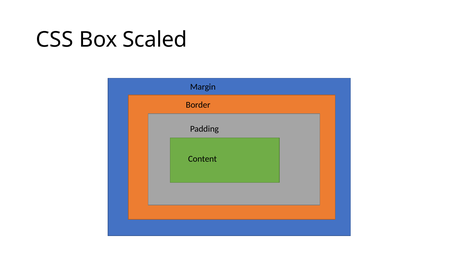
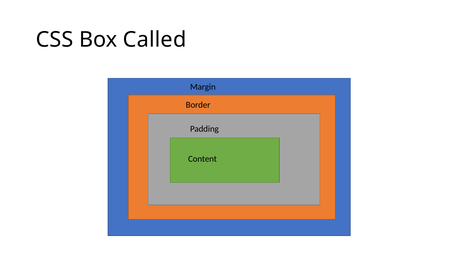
Scaled: Scaled -> Called (155, 40)
